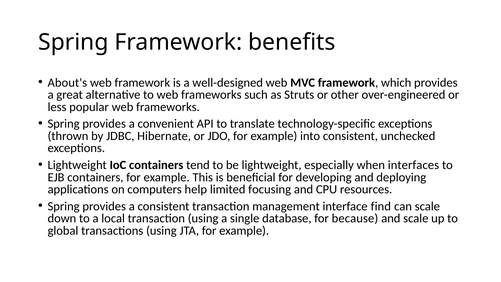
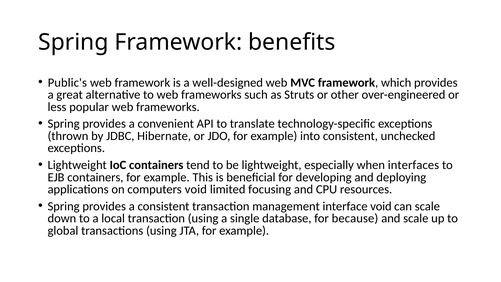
About's: About's -> Public's (67, 82)
computers help: help -> void (196, 189)
interface find: find -> void (381, 206)
